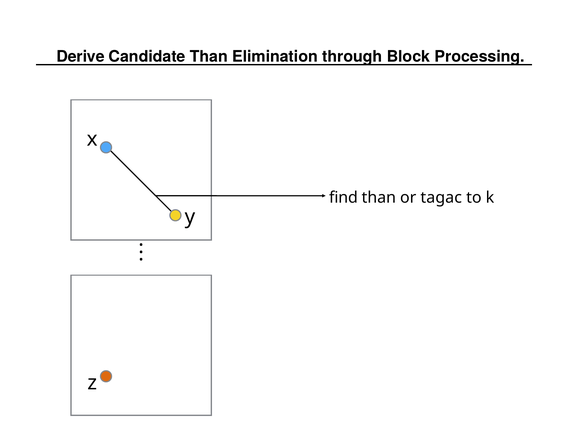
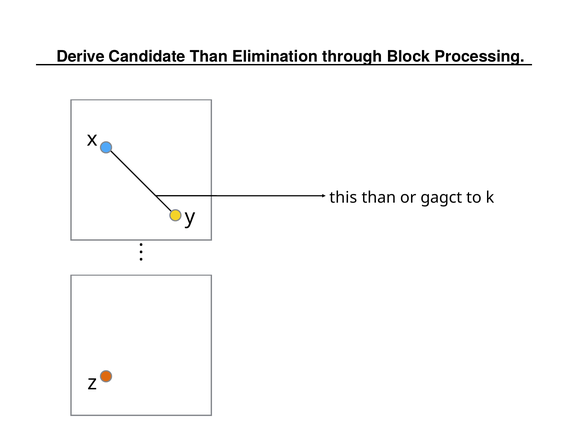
find: find -> this (343, 198)
tagac: tagac -> gagct (441, 198)
